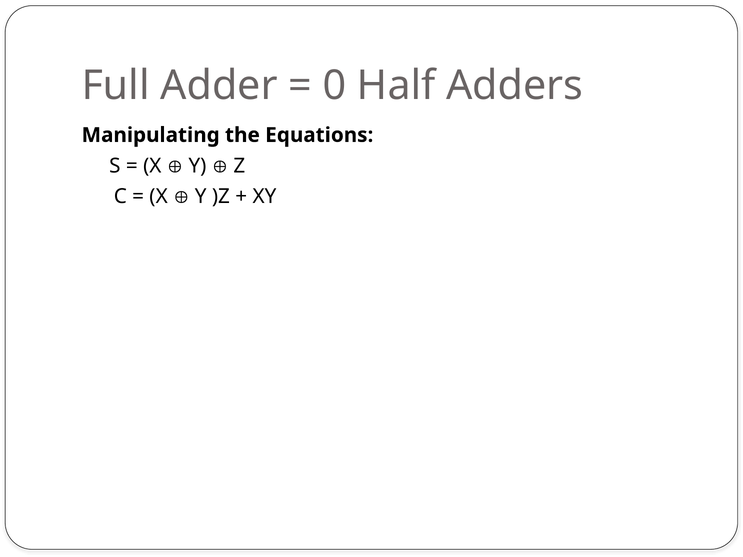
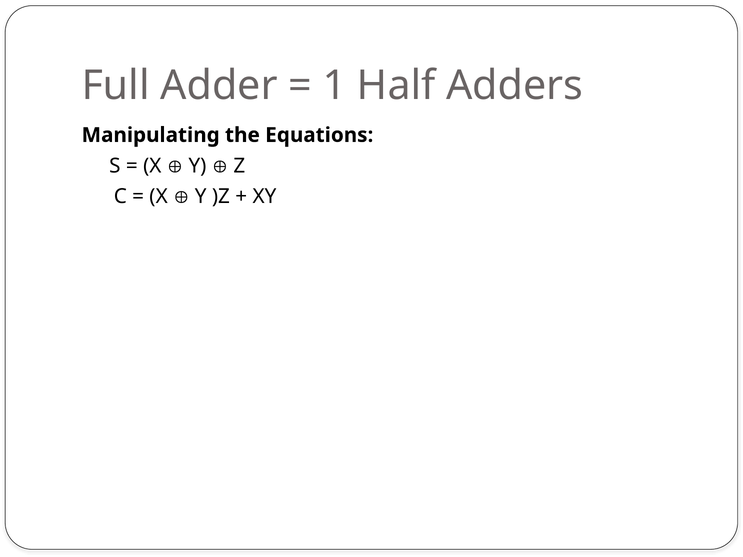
0: 0 -> 1 (335, 86)
